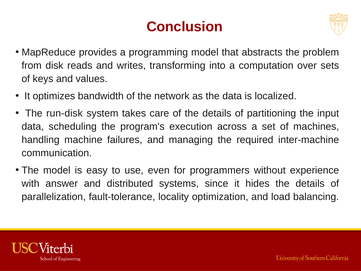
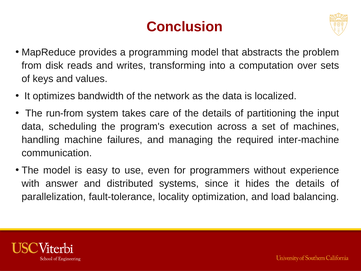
run-disk: run-disk -> run-from (65, 113)
